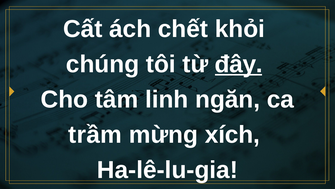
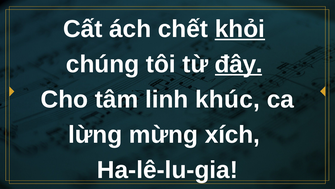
khỏi underline: none -> present (240, 29)
ngăn: ngăn -> khúc (228, 99)
trầm: trầm -> lừng (95, 134)
